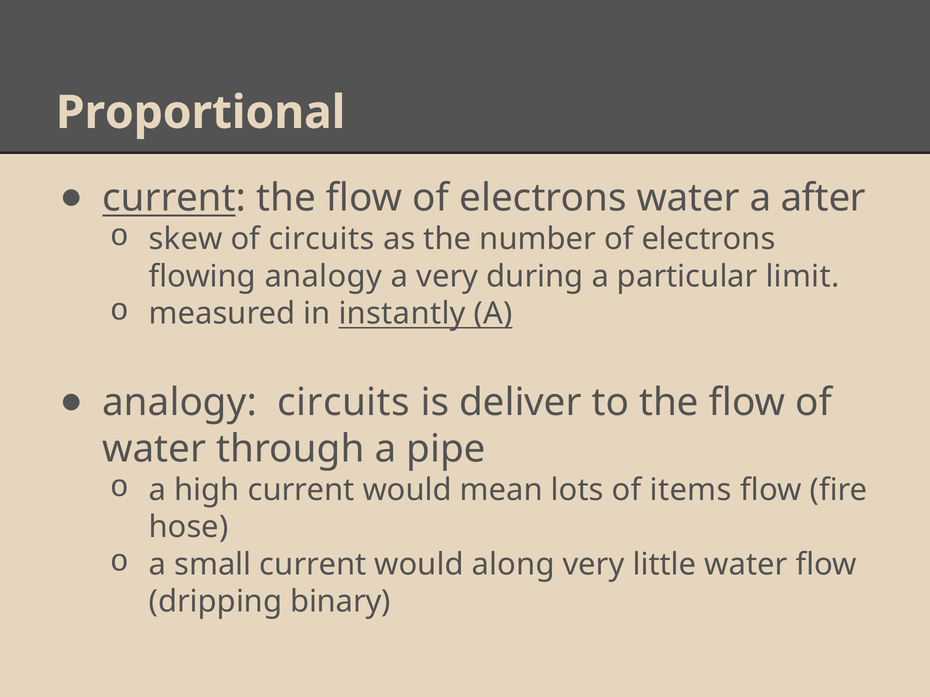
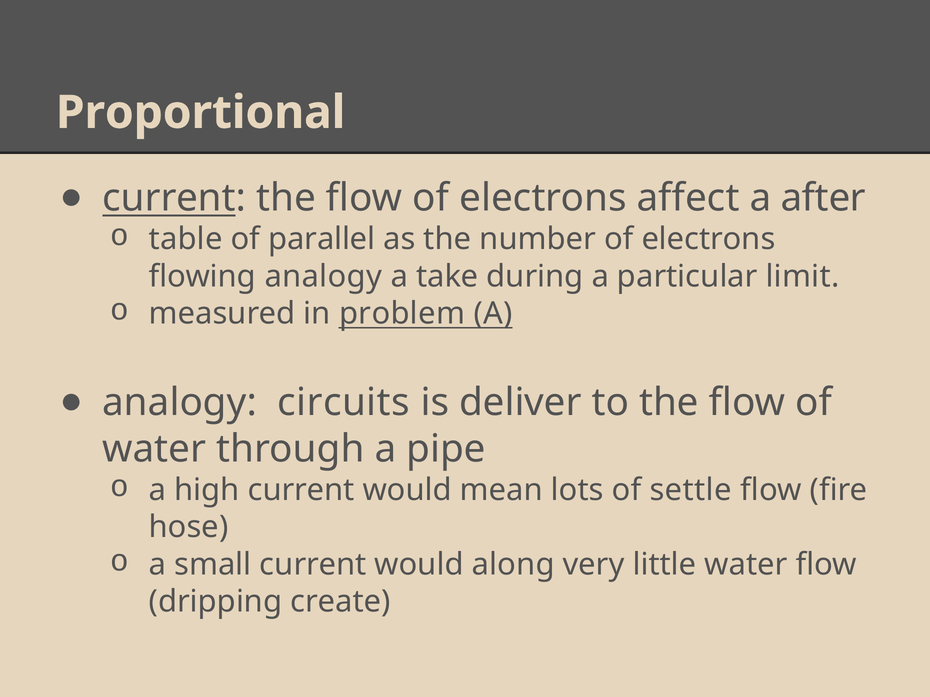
electrons water: water -> affect (688, 198)
skew: skew -> table (186, 239)
of circuits: circuits -> parallel (322, 239)
a very: very -> take (447, 277)
instantly: instantly -> problem (402, 314)
items: items -> settle (691, 490)
binary: binary -> create (340, 602)
